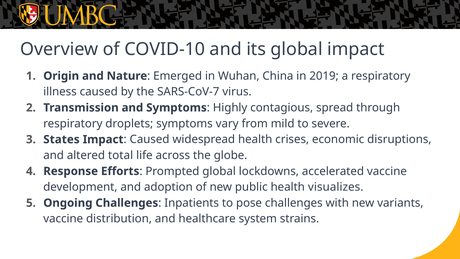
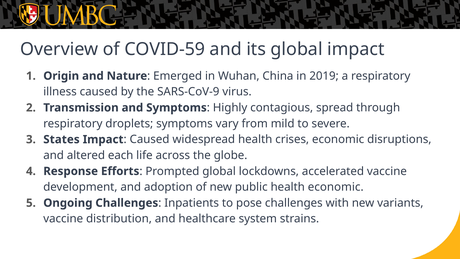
COVID-10: COVID-10 -> COVID-59 (165, 49)
SARS-CoV-7: SARS-CoV-7 -> SARS-CoV-9 (188, 92)
total: total -> each (121, 155)
health visualizes: visualizes -> economic (336, 187)
